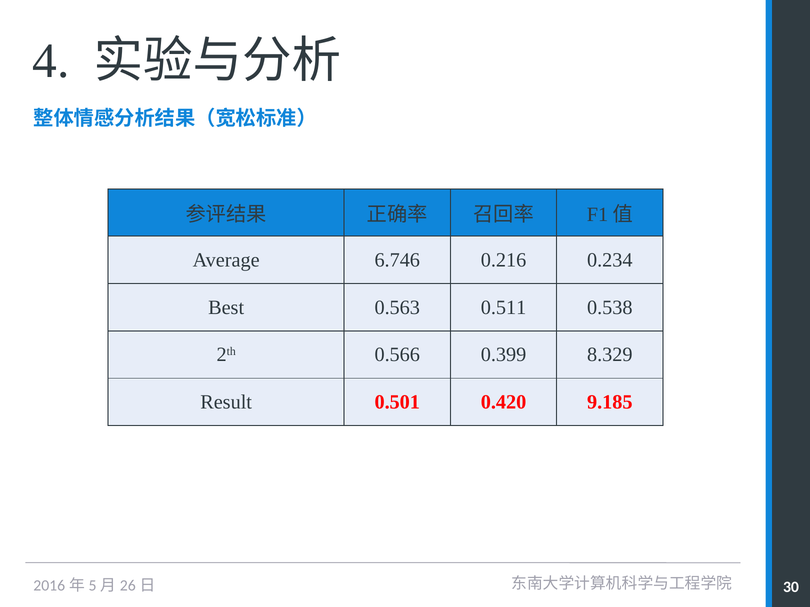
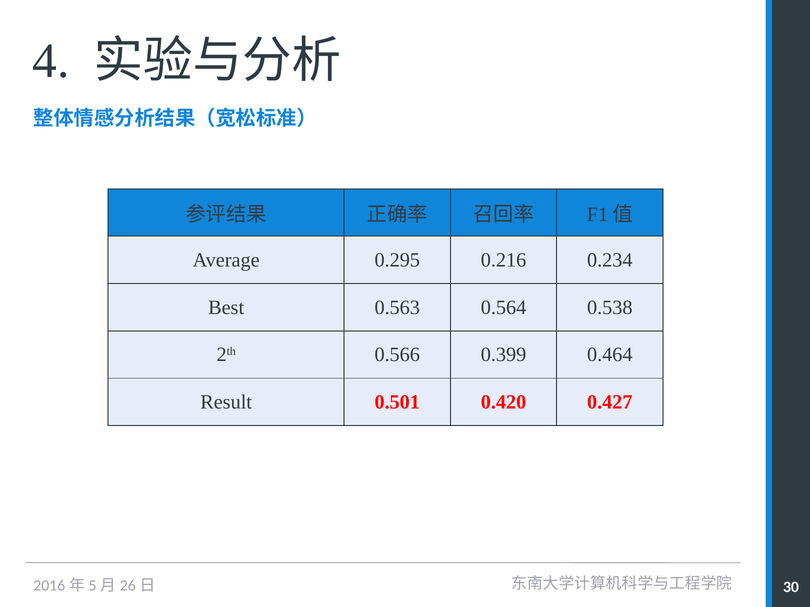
6.746: 6.746 -> 0.295 (397, 260)
0.511: 0.511 -> 0.564 (504, 308)
8.329: 8.329 -> 0.464 (610, 355)
9.185: 9.185 -> 0.427 (610, 402)
